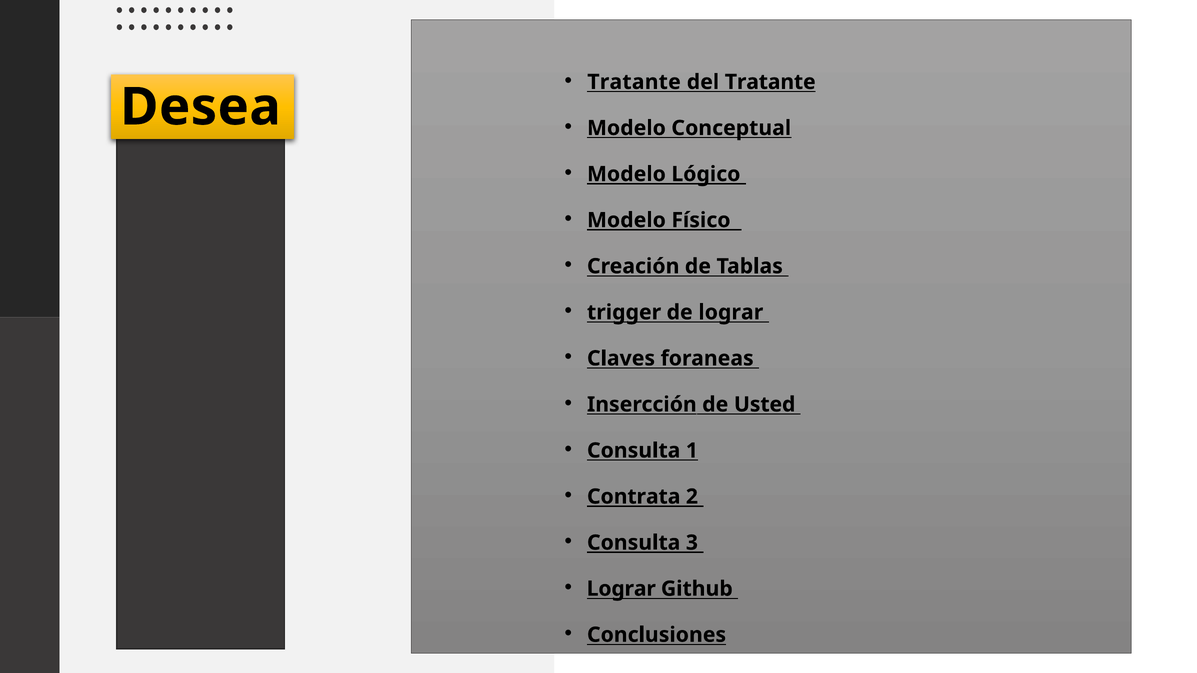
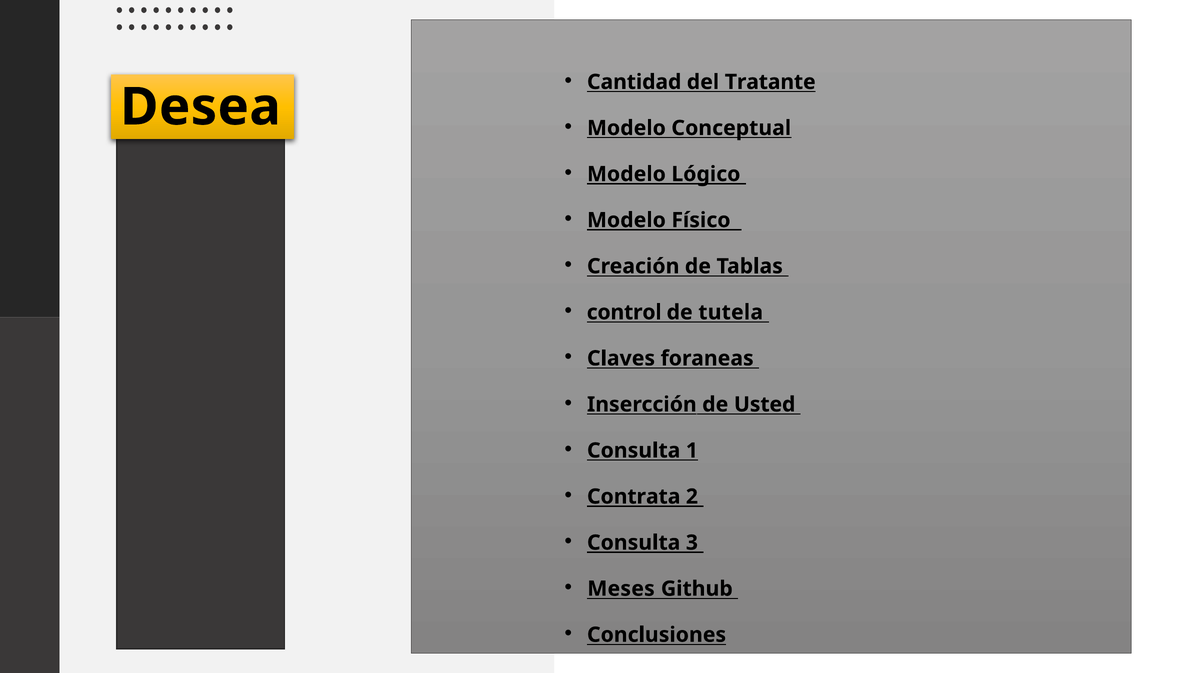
Tratante: Tratante -> Cantidad (634, 82)
trigger: trigger -> control (624, 312)
de lograr: lograr -> tutela (731, 312)
Lograr: Lograr -> Meses (621, 589)
